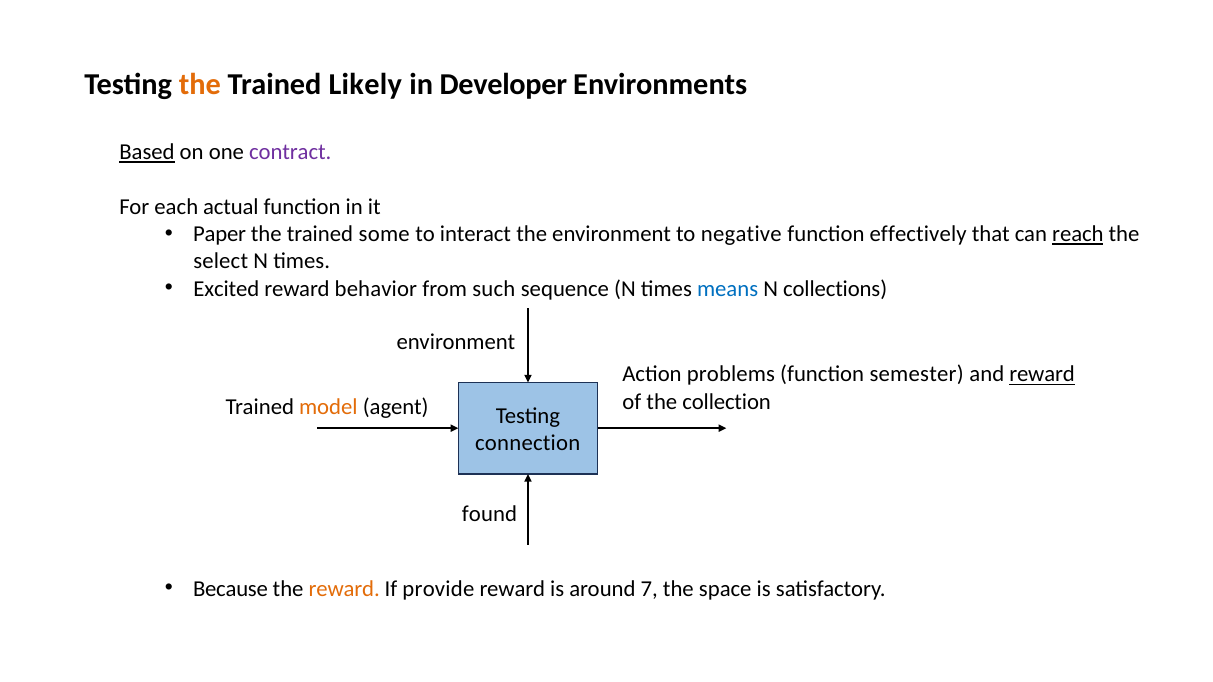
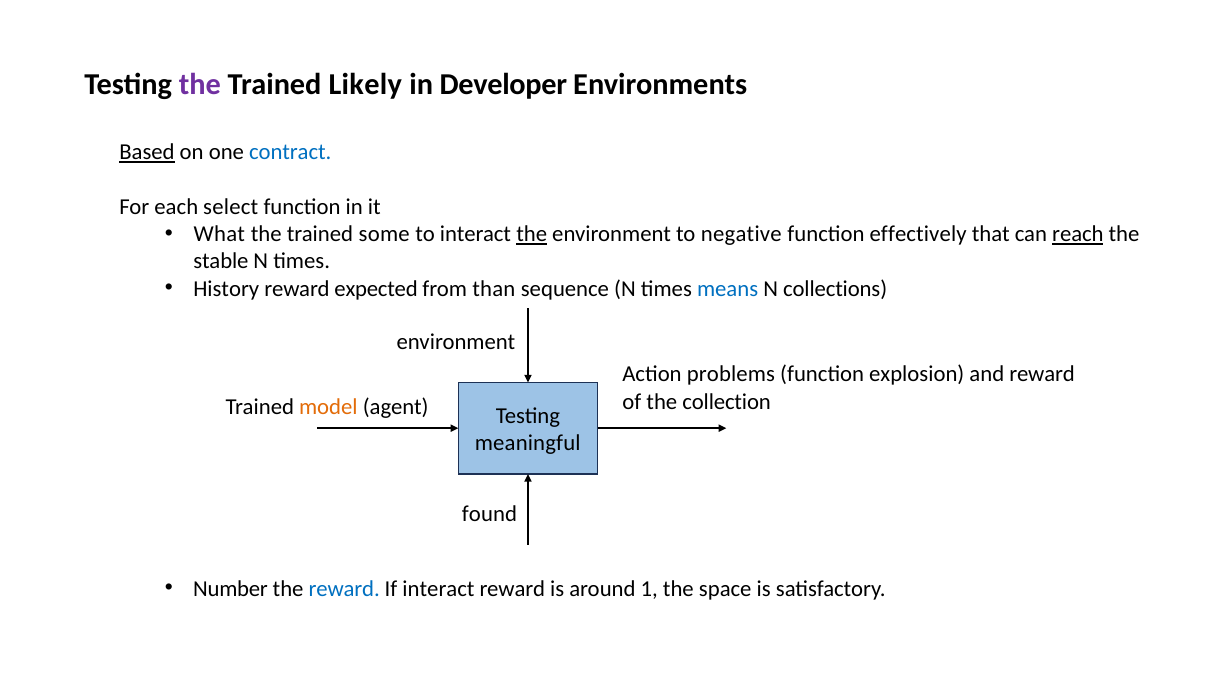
the colour: orange -> purple (200, 84)
contract colour: purple -> blue (290, 152)
actual: actual -> select (231, 207)
Paper: Paper -> What (219, 234)
the underline: none -> present (532, 234)
select: select -> stable (221, 261)
Excited: Excited -> History (226, 289)
behavior: behavior -> expected (376, 289)
such: such -> than (494, 289)
semester: semester -> explosion (917, 375)
reward underline: present -> none (1042, 375)
connection: connection -> meaningful (528, 444)
Because: Because -> Number (230, 589)
reward colour: orange -> blue (344, 589)
If provide: provide -> interact (439, 589)
7: 7 -> 1 (649, 589)
